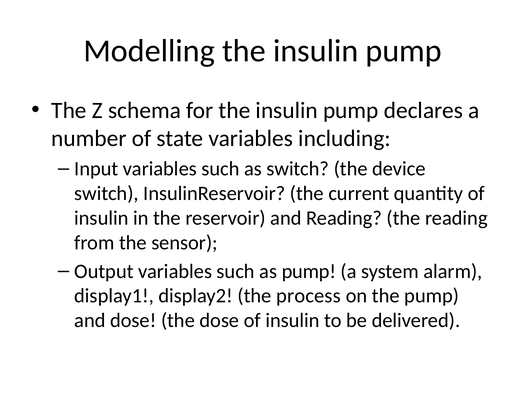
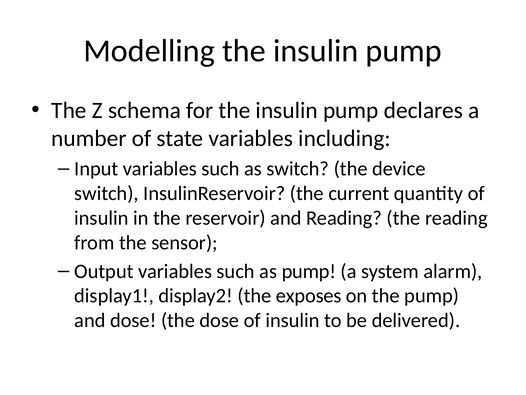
process: process -> exposes (309, 296)
